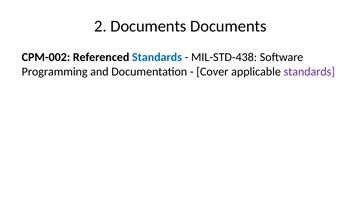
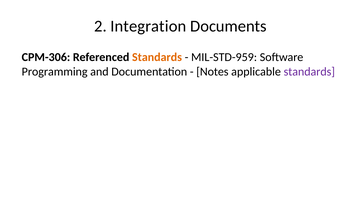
2 Documents: Documents -> Integration (148, 26)
CPM-002: CPM-002 -> CPM-306 (46, 57)
Standards colour: blue -> orange (157, 57)
MIL-STD-438: MIL-STD-438 -> MIL-STD-959 (224, 57)
Cover: Cover -> Notes (212, 72)
